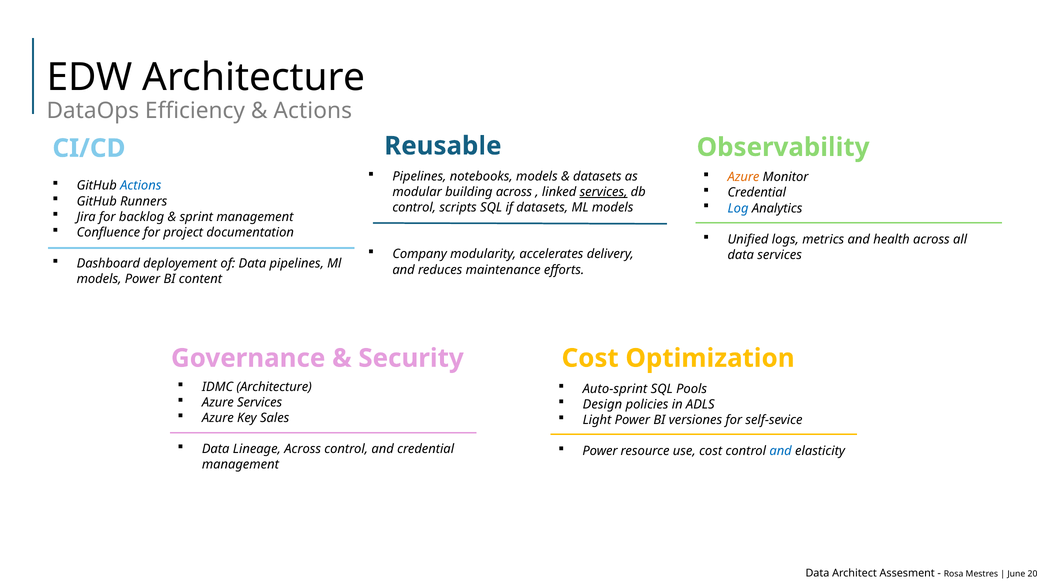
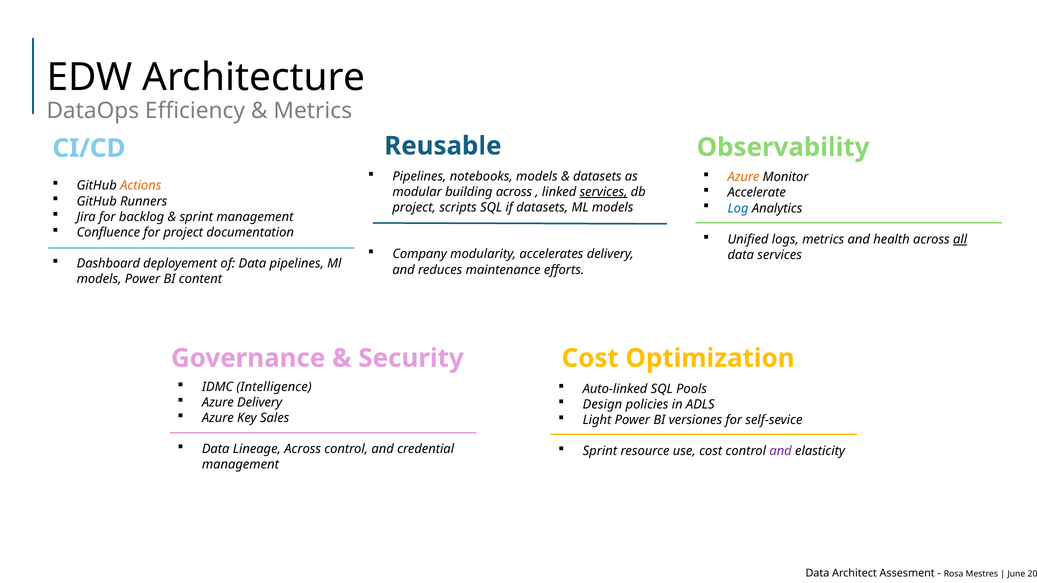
Actions: Actions -> Metrics (313, 111)
Actions colour: blue -> orange (141, 186)
Credential: Credential -> Accelerate (757, 193)
control: control -> project (414, 208)
all underline: none -> present (960, 239)
IDMC Architecture: Architecture -> Intelligence (274, 387)
Auto-sprint: Auto-sprint -> Auto-linked (615, 389)
Azure Services: Services -> Delivery (260, 403)
Power: Power -> Sprint (600, 451)
and colour: blue -> purple (781, 451)
